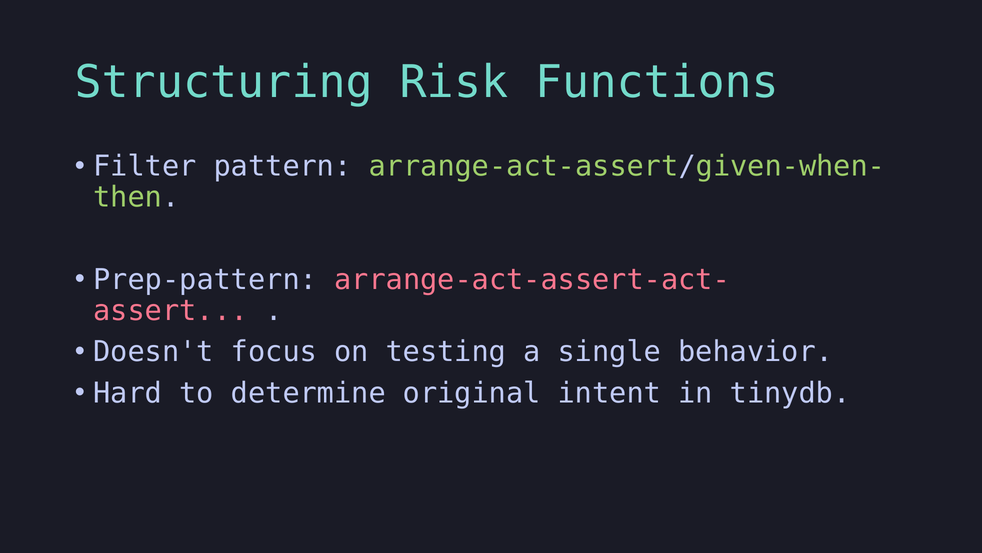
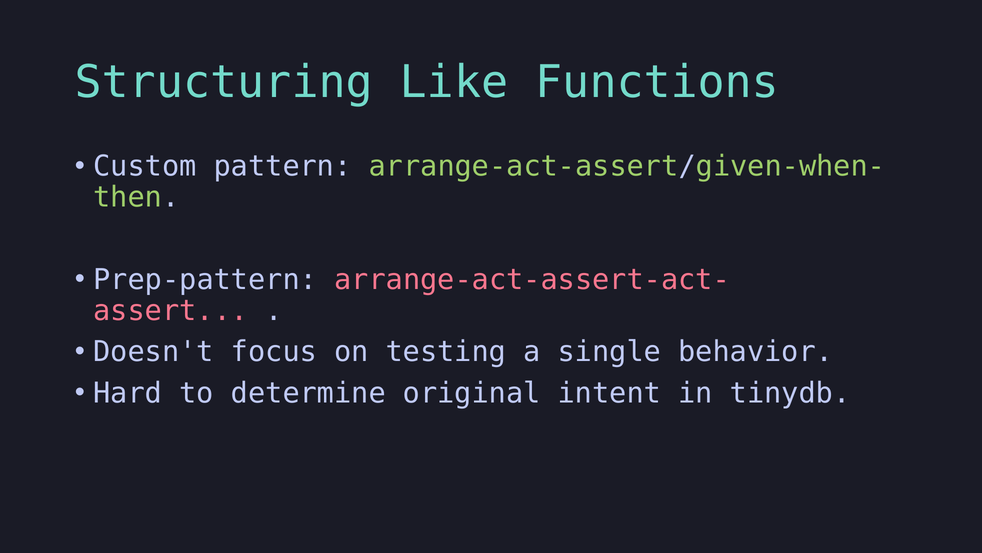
Risk: Risk -> Like (454, 82)
Filter: Filter -> Custom (145, 166)
